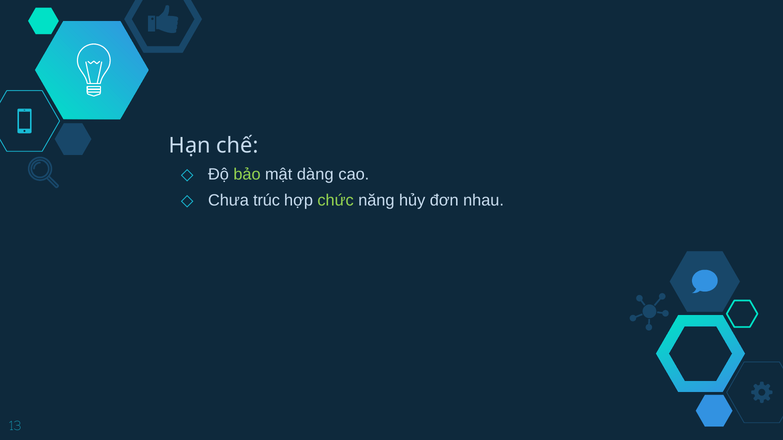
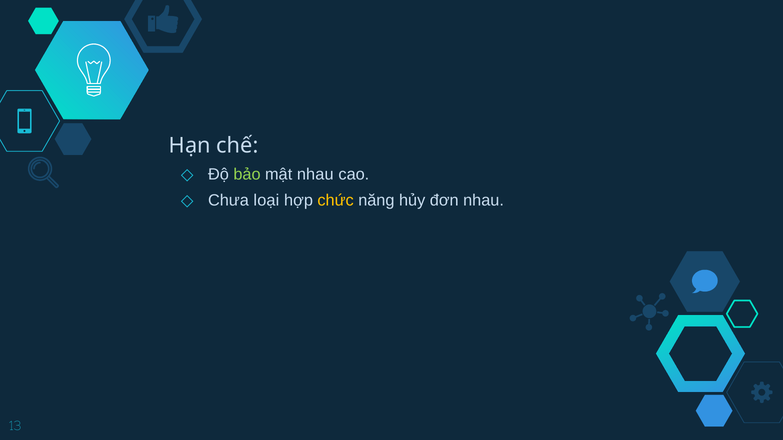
mật dàng: dàng -> nhau (315, 175)
trúc: trúc -> loại (266, 201)
chức colour: light green -> yellow (336, 201)
